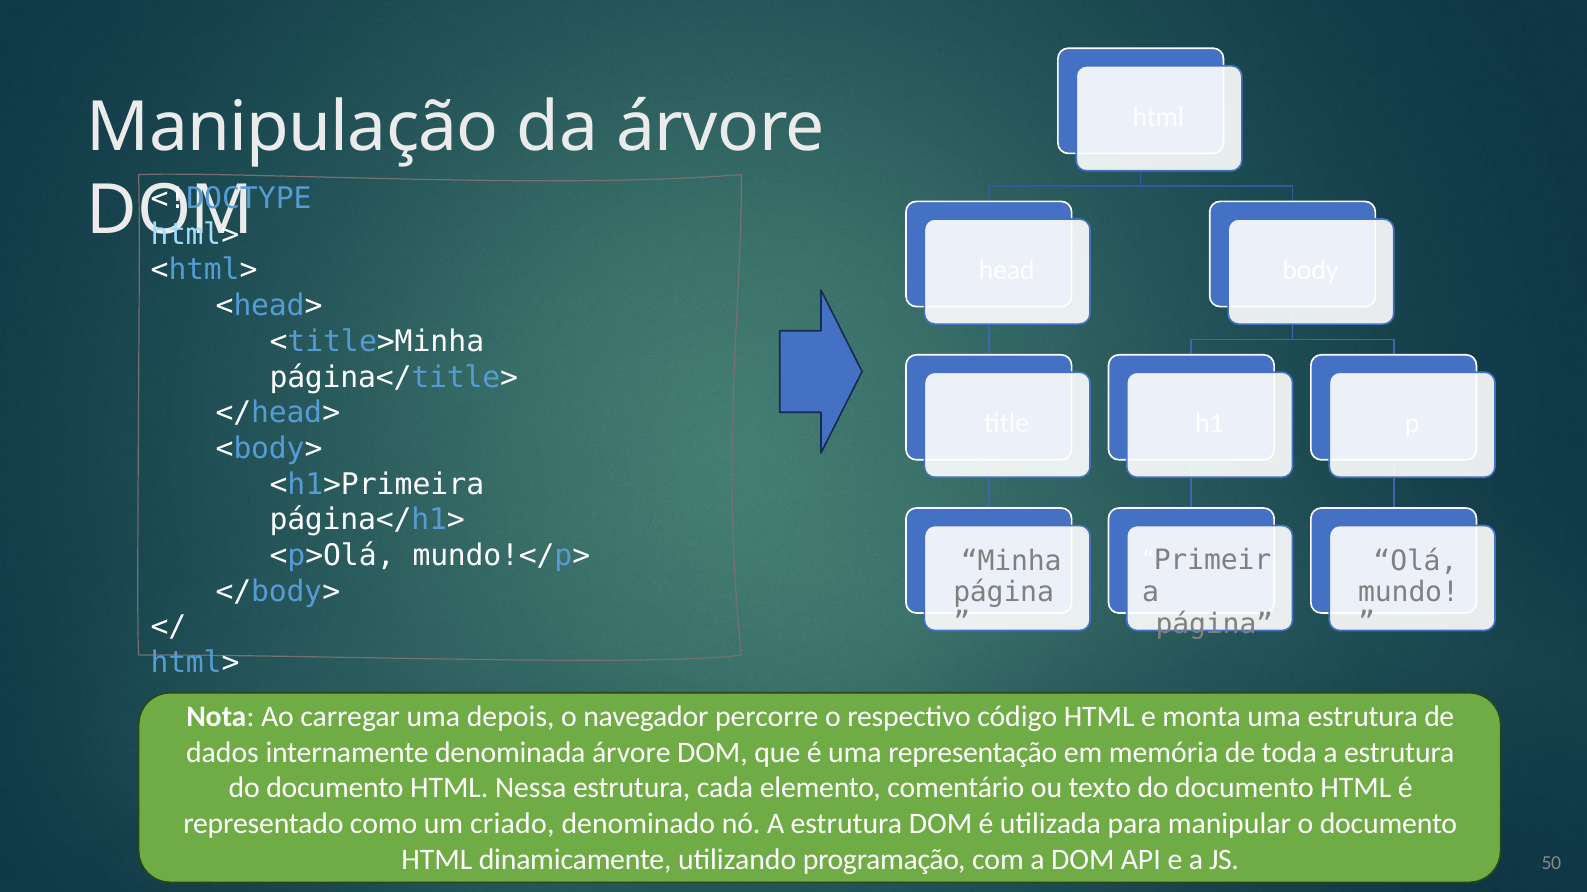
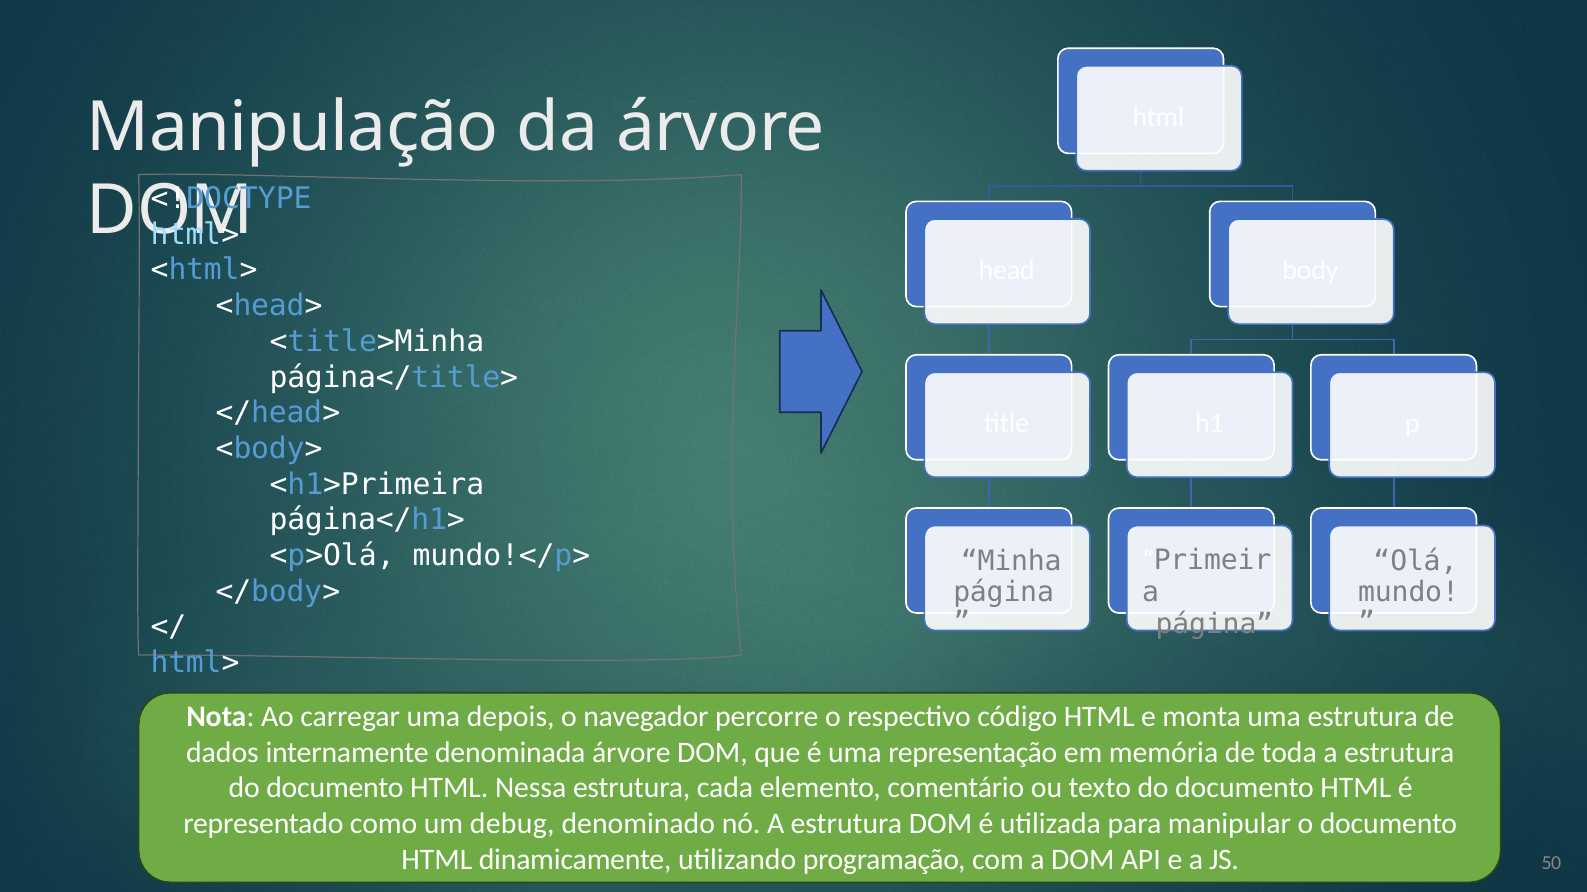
criado: criado -> debug (512, 824)
